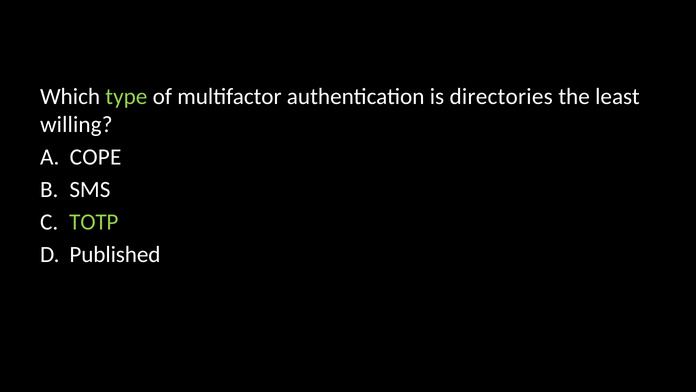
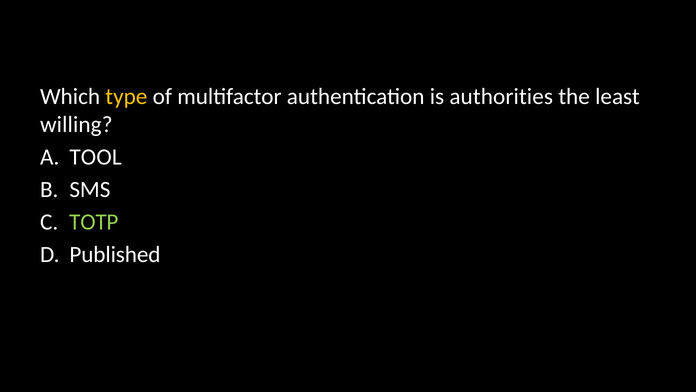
type colour: light green -> yellow (126, 96)
directories: directories -> authorities (501, 96)
COPE: COPE -> TOOL (96, 157)
